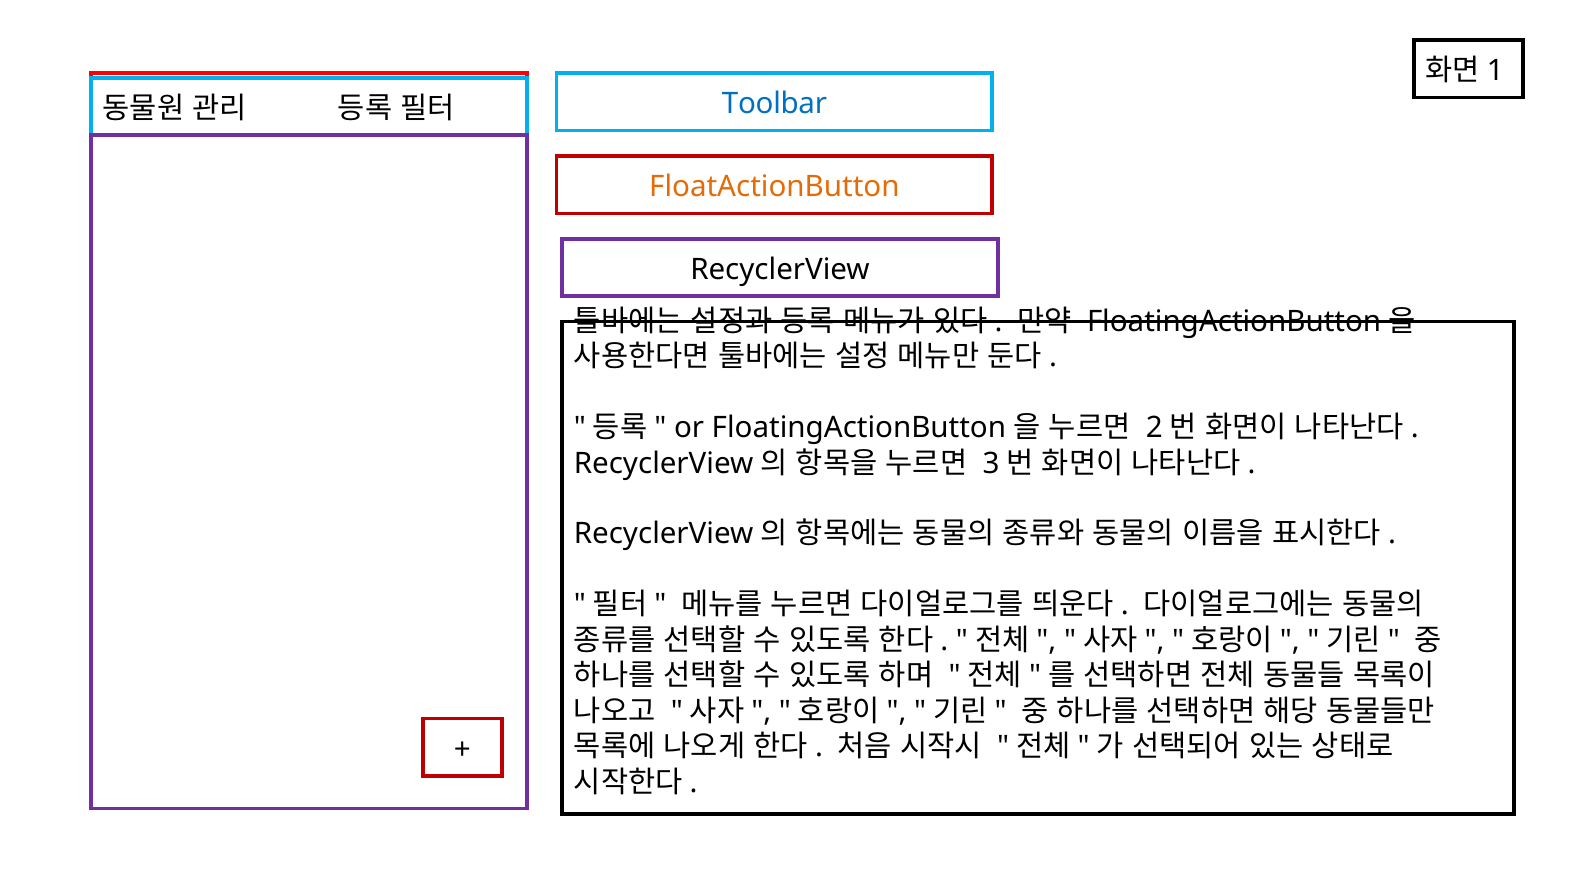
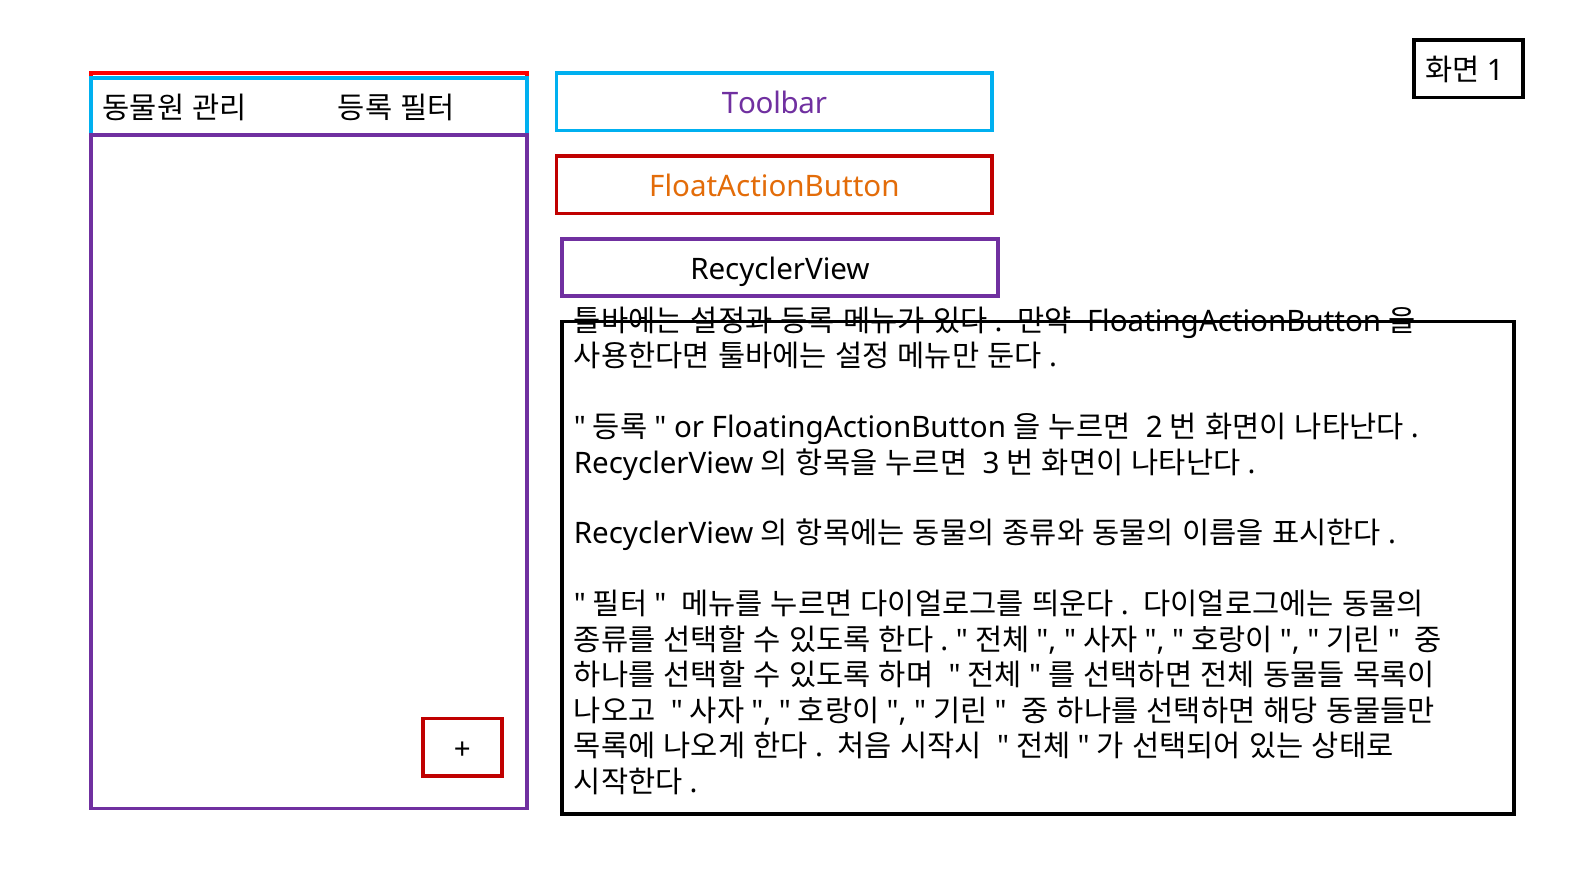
Toolbar colour: blue -> purple (774, 104)
